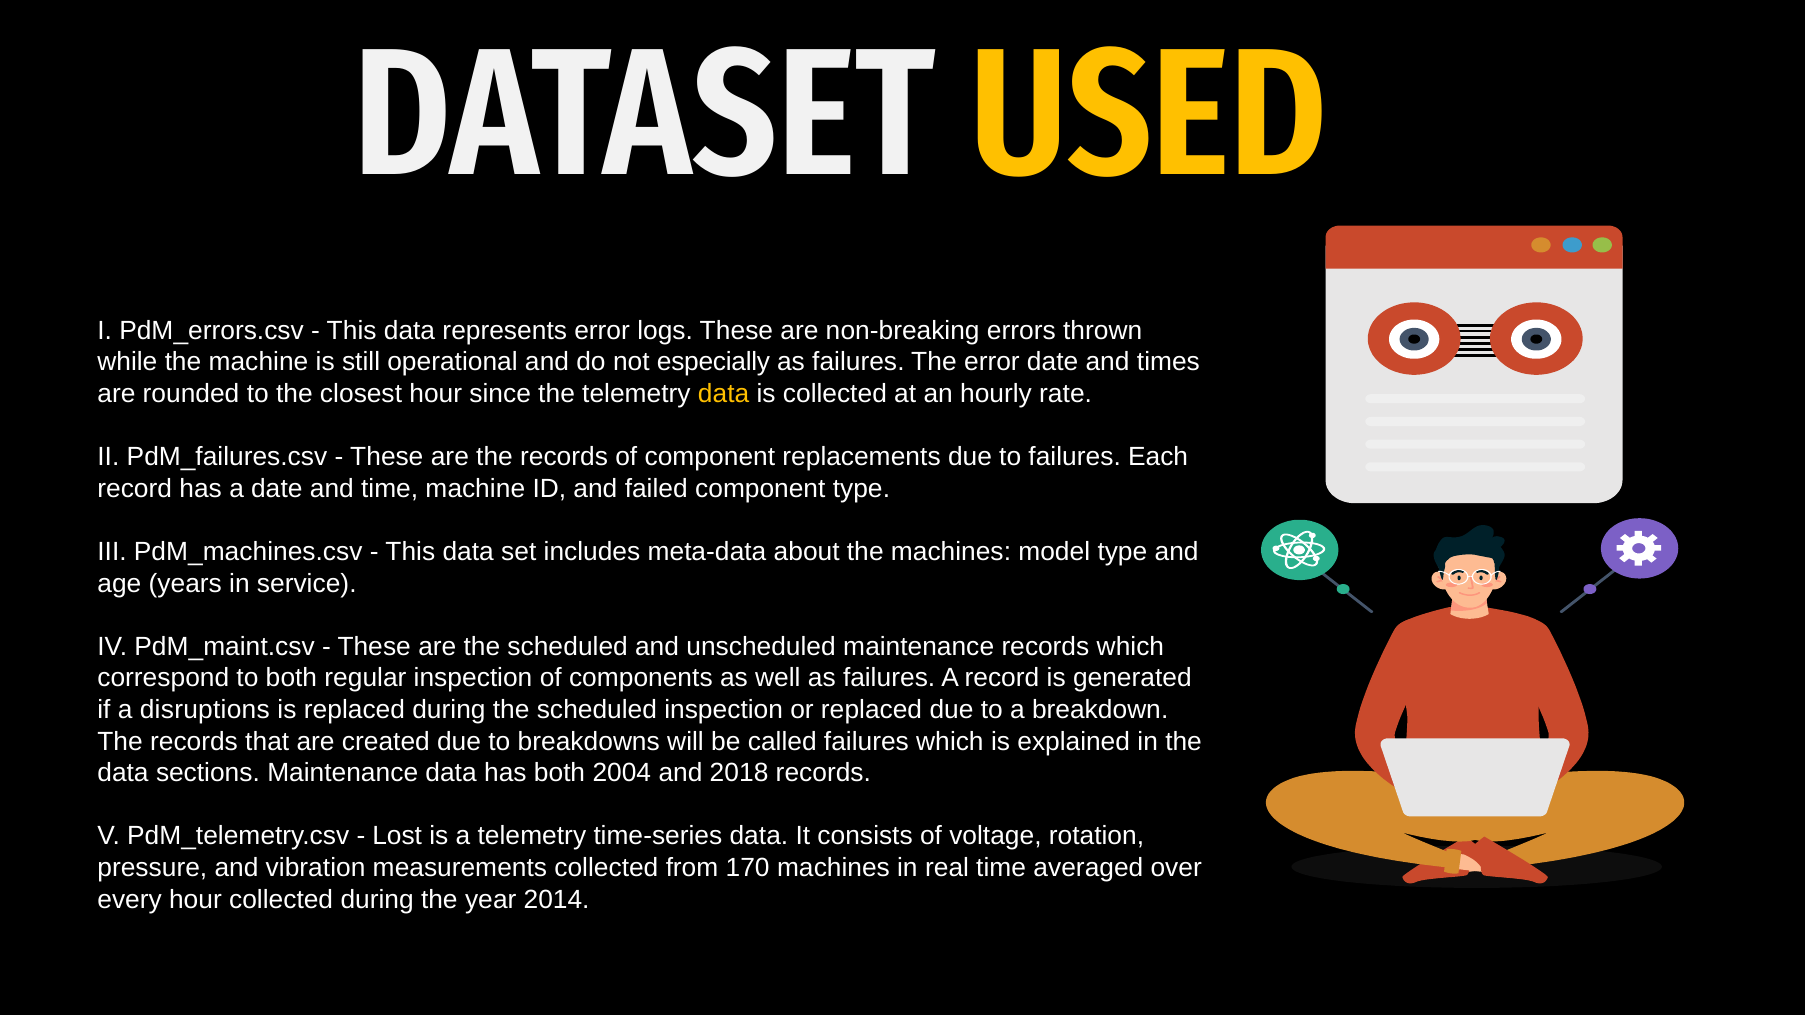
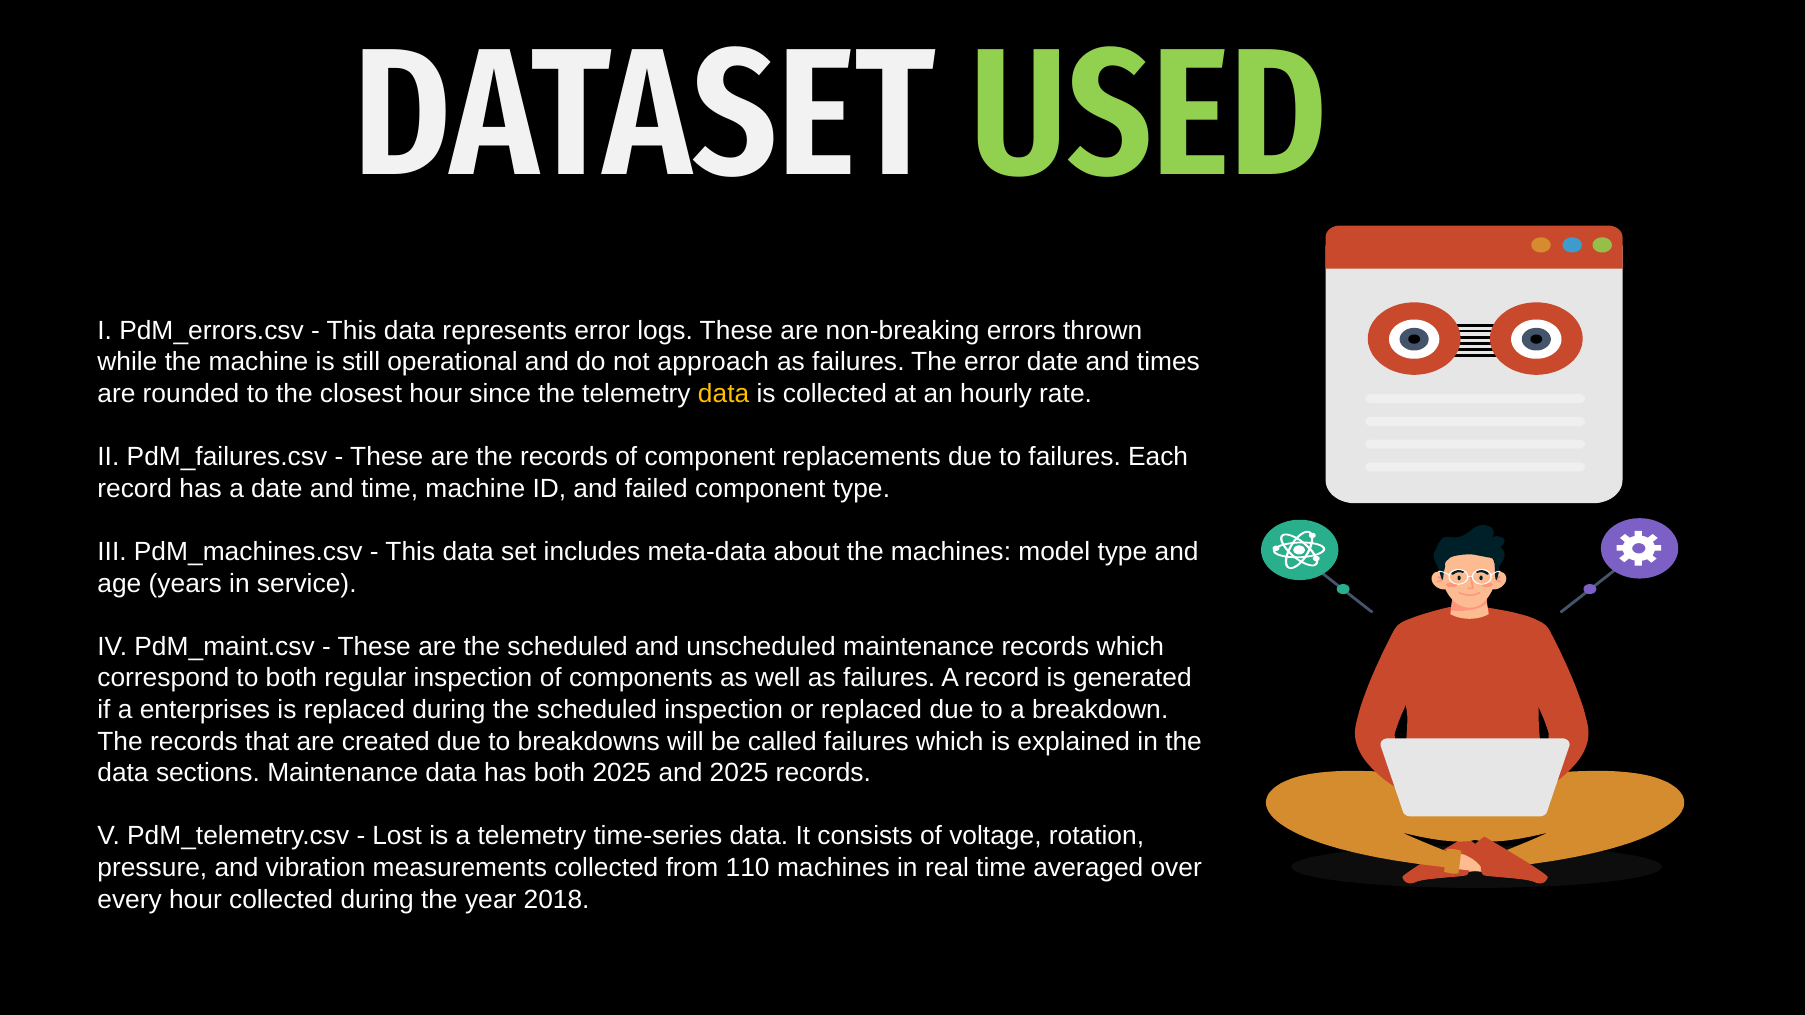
USED colour: yellow -> light green (1149, 115)
especially: especially -> approach (713, 362)
disruptions: disruptions -> enterprises (205, 710)
both 2004: 2004 -> 2025 (622, 773)
and 2018: 2018 -> 2025 (739, 773)
170: 170 -> 110 (748, 868)
2014: 2014 -> 2018 (557, 900)
